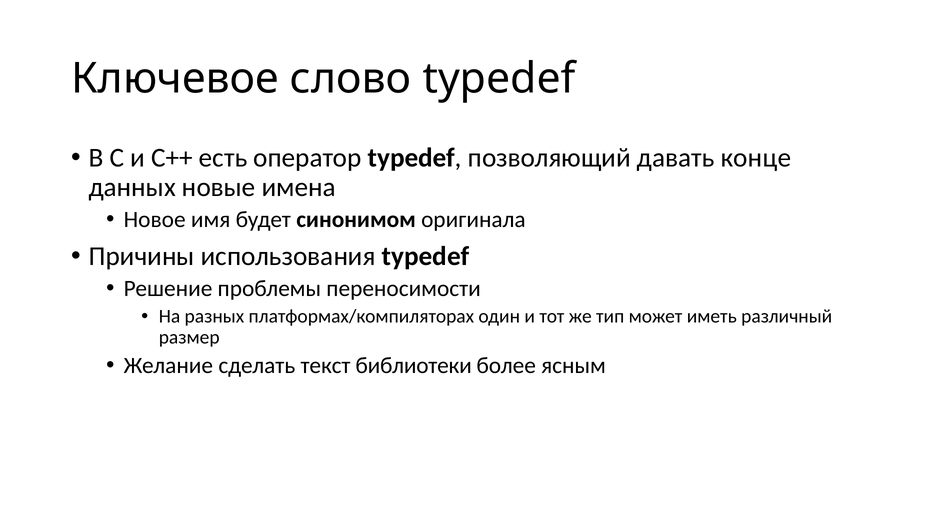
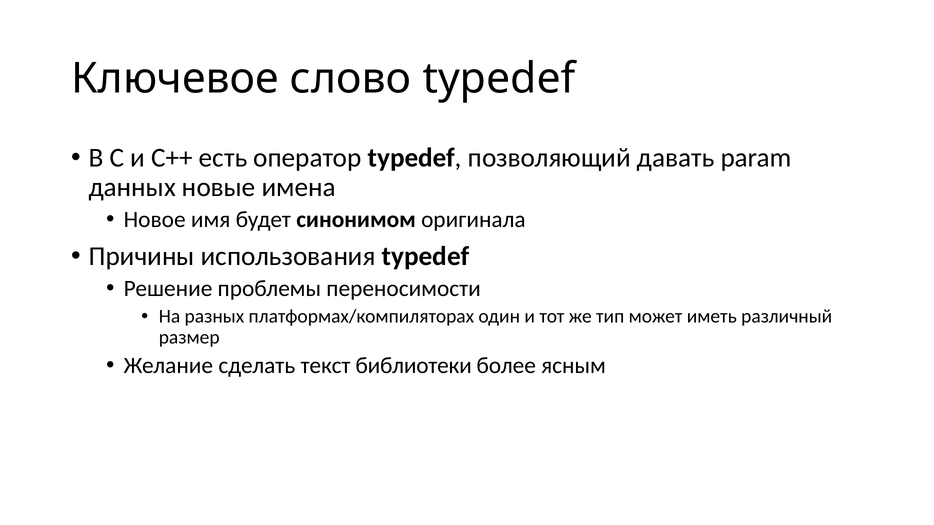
конце: конце -> param (756, 158)
